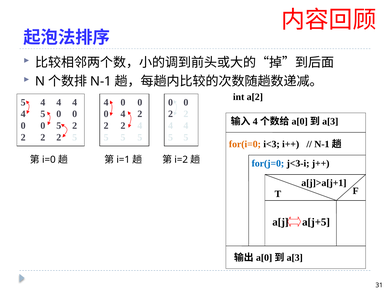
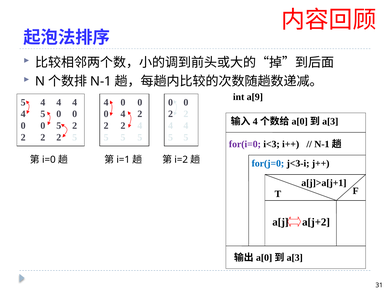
a[2: a[2 -> a[9 (255, 97)
for(i=0 colour: orange -> purple (245, 144)
a[j+5: a[j+5 -> a[j+2 (316, 223)
